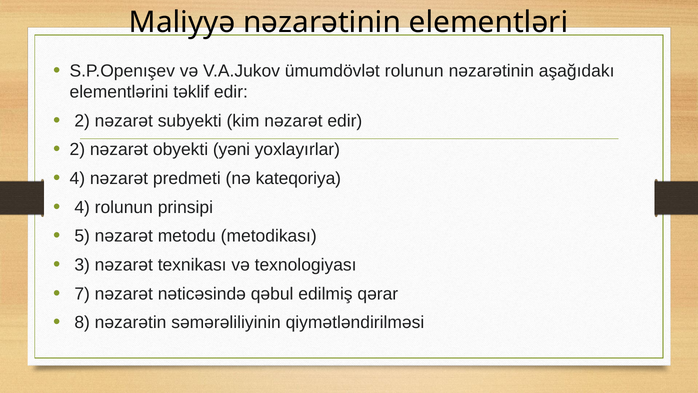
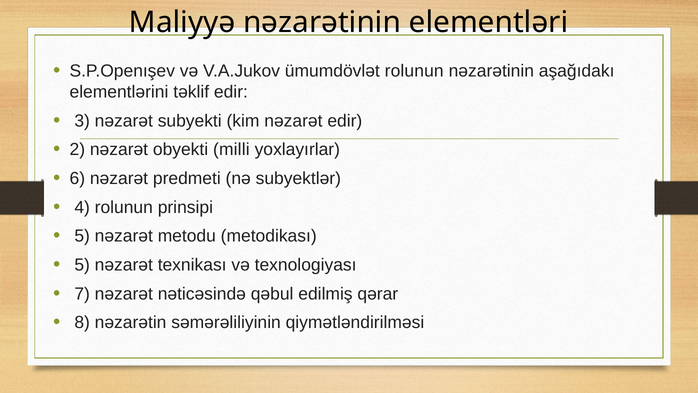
2: 2 -> 3 (82, 121)
yəni: yəni -> milli (231, 150)
4: 4 -> 6 (77, 178)
kateqoriya: kateqoriya -> subyektlər (298, 178)
3: 3 -> 5 (82, 265)
